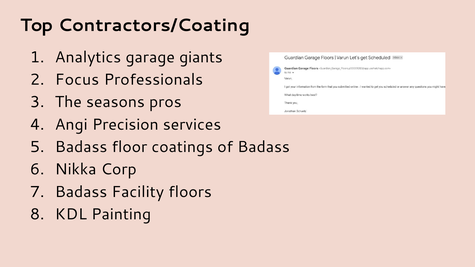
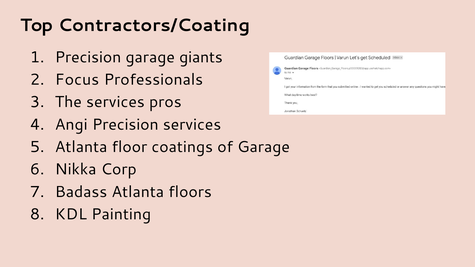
Analytics: Analytics -> Precision (88, 57)
The seasons: seasons -> services (115, 102)
Badass: Badass -> Atlanta (81, 147)
of Badass: Badass -> Garage (264, 147)
Badass Facility: Facility -> Atlanta (138, 192)
